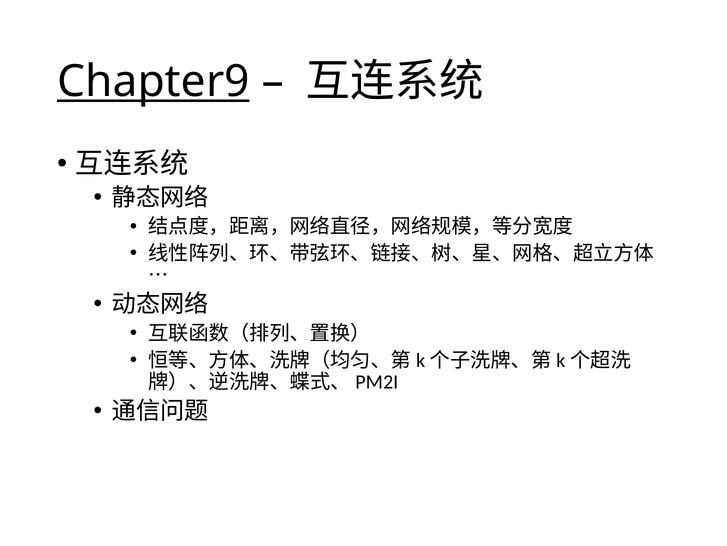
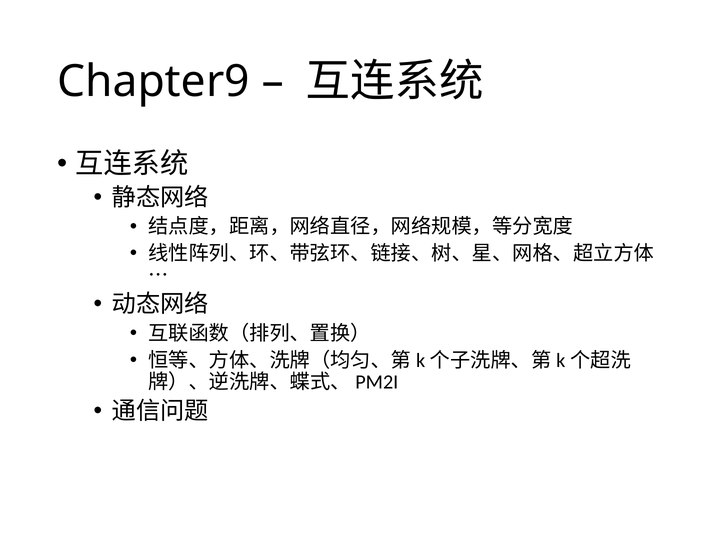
Chapter9 underline: present -> none (153, 81)
